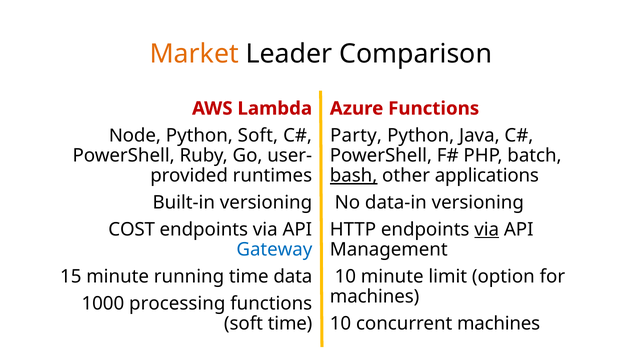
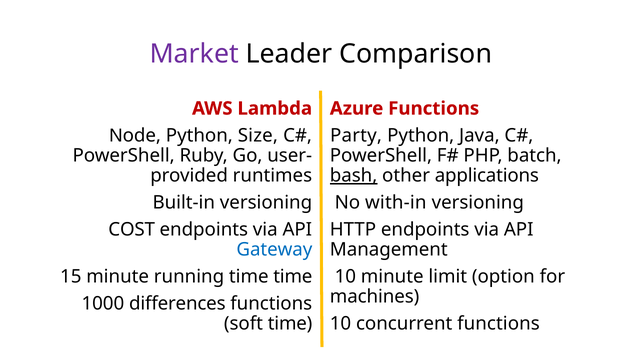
Market colour: orange -> purple (194, 54)
Python Soft: Soft -> Size (258, 135)
data-in: data-in -> with-in (396, 203)
via underline: present -> none (487, 230)
time data: data -> time (293, 277)
processing: processing -> differences (177, 303)
concurrent machines: machines -> functions (498, 324)
